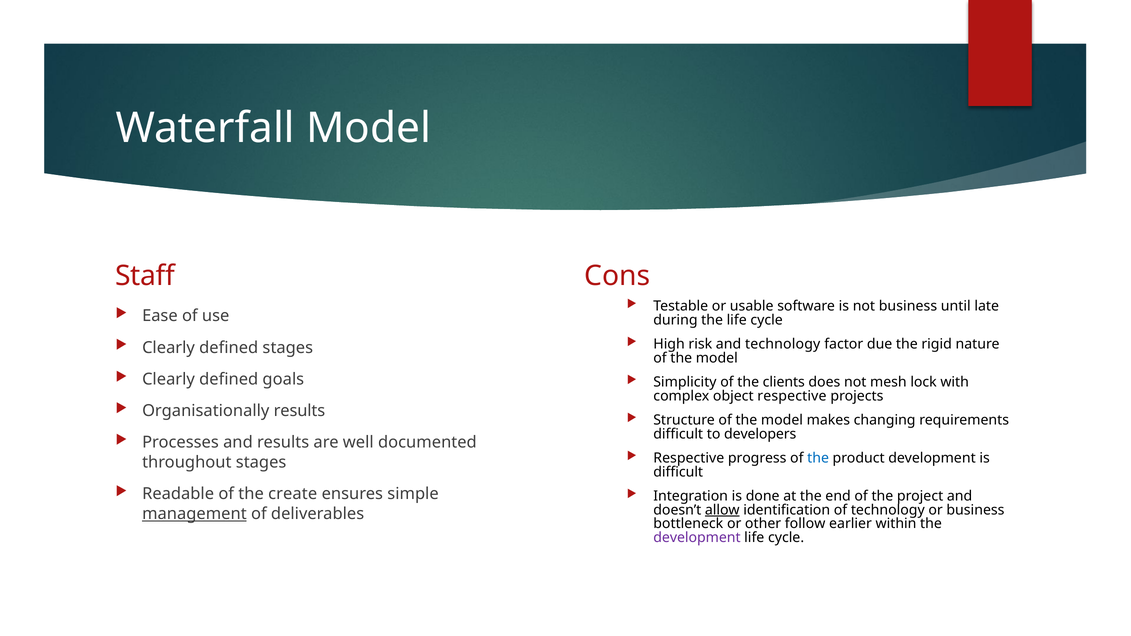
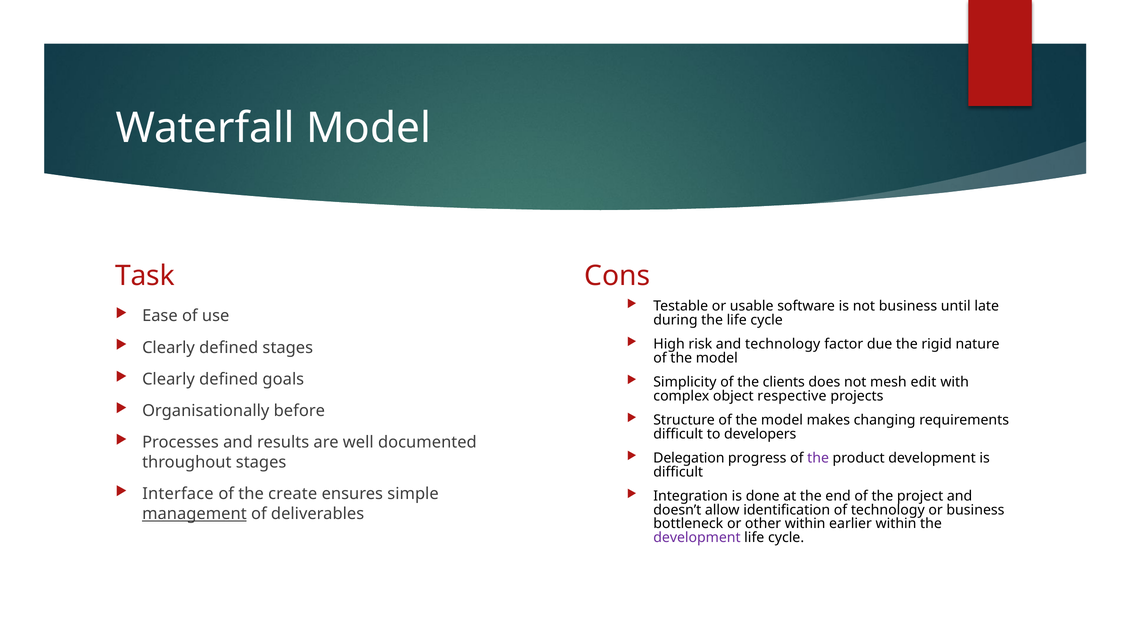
Staff: Staff -> Task (145, 276)
lock: lock -> edit (923, 382)
Organisationally results: results -> before (299, 411)
Respective: Respective -> Delegation (689, 458)
the colour: blue -> purple (818, 458)
Readable: Readable -> Interface (178, 494)
allow underline: present -> none (722, 510)
other follow: follow -> within (805, 524)
